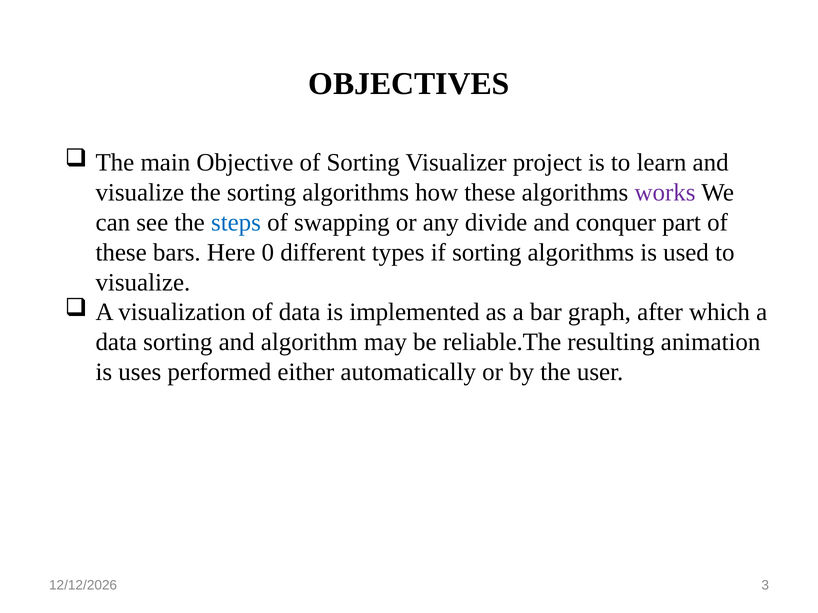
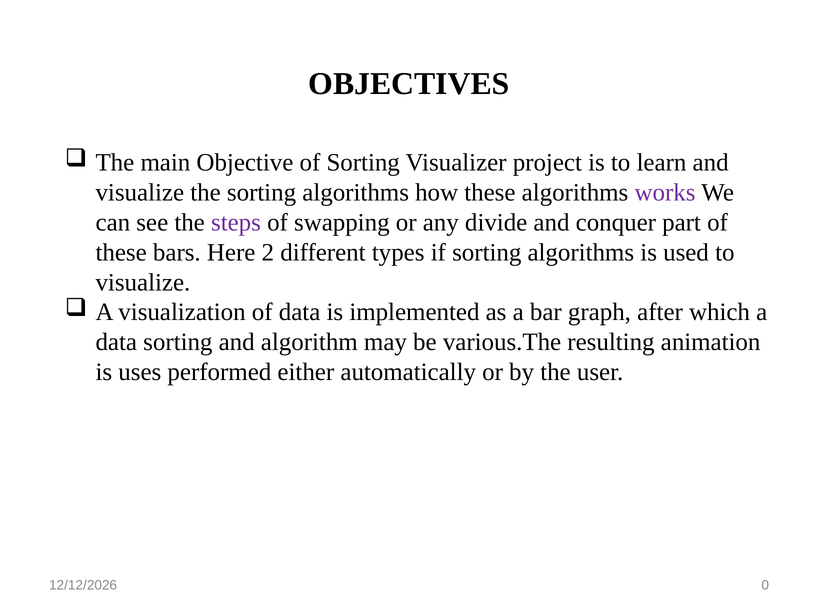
steps colour: blue -> purple (236, 223)
0: 0 -> 2 (268, 253)
reliable.The: reliable.The -> various.The (502, 342)
3: 3 -> 0 (765, 586)
